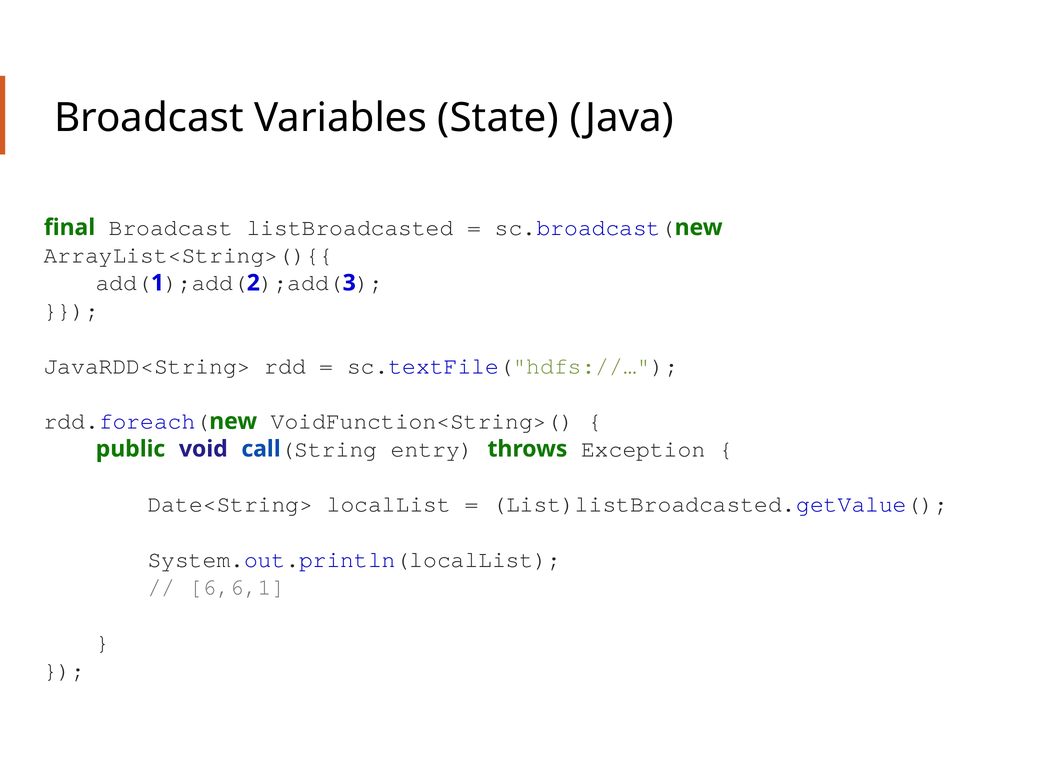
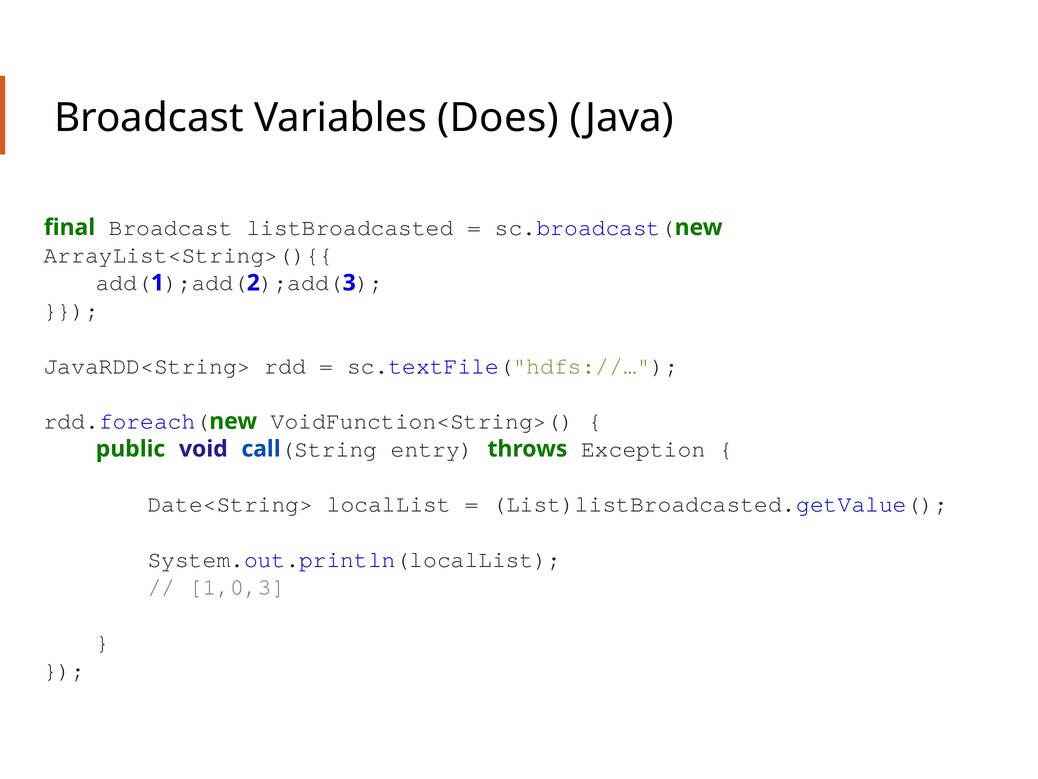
State: State -> Does (498, 118)
6,6,1: 6,6,1 -> 1,0,3 (237, 587)
